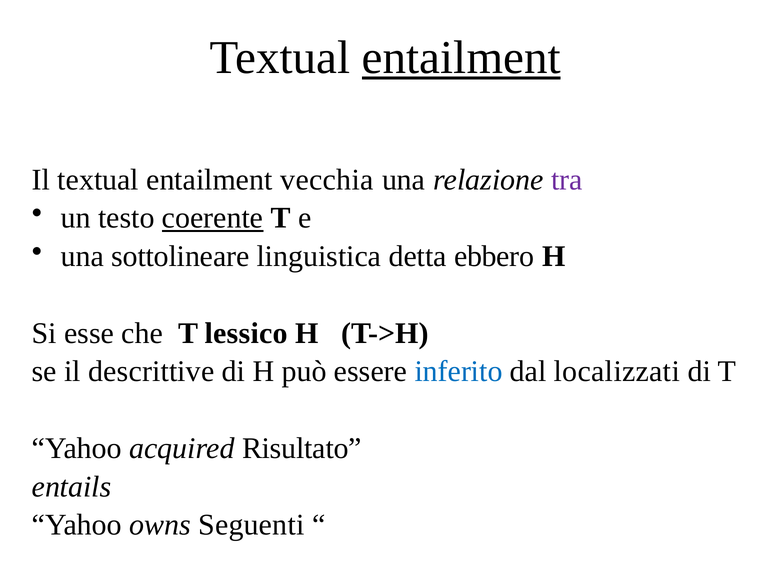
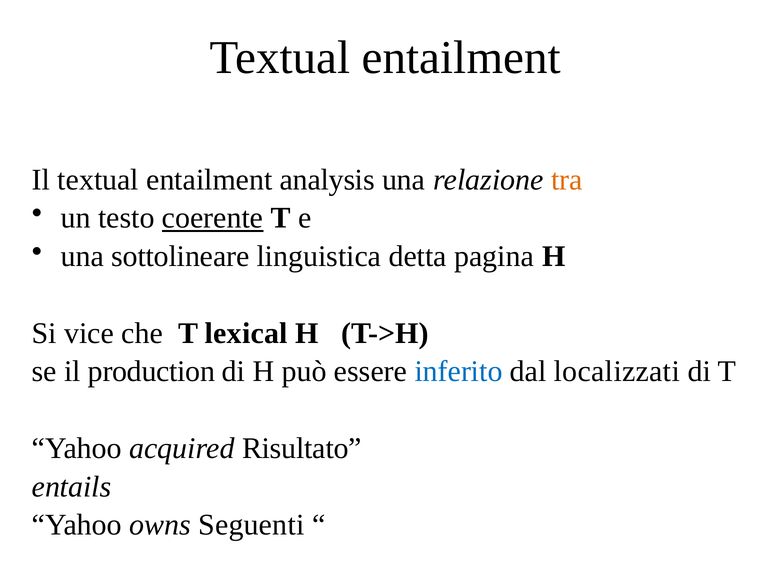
entailment underline: present -> none (461, 58)
vecchia: vecchia -> analysis (327, 180)
tra colour: purple -> orange (567, 180)
ebbero: ebbero -> pagina (494, 256)
esse: esse -> vice (89, 333)
lessico: lessico -> lexical (246, 333)
descrittive: descrittive -> production (151, 372)
